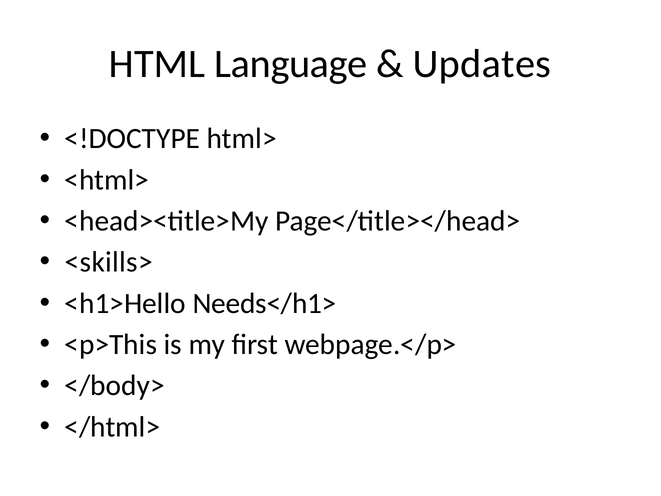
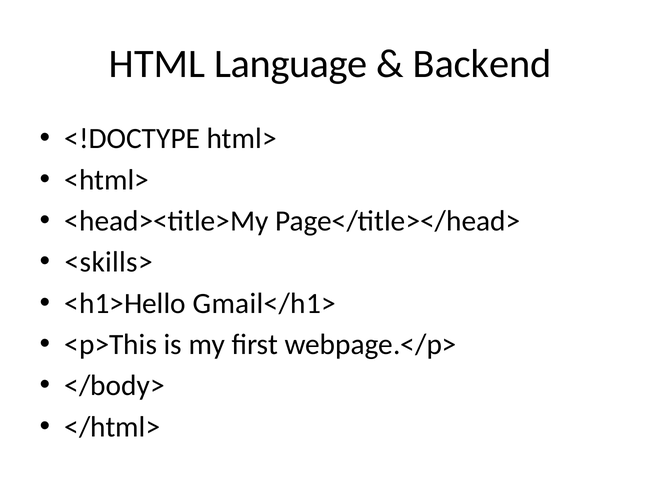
Updates: Updates -> Backend (482, 64)
Needs</h1>: Needs</h1> -> Gmail</h1> (264, 303)
